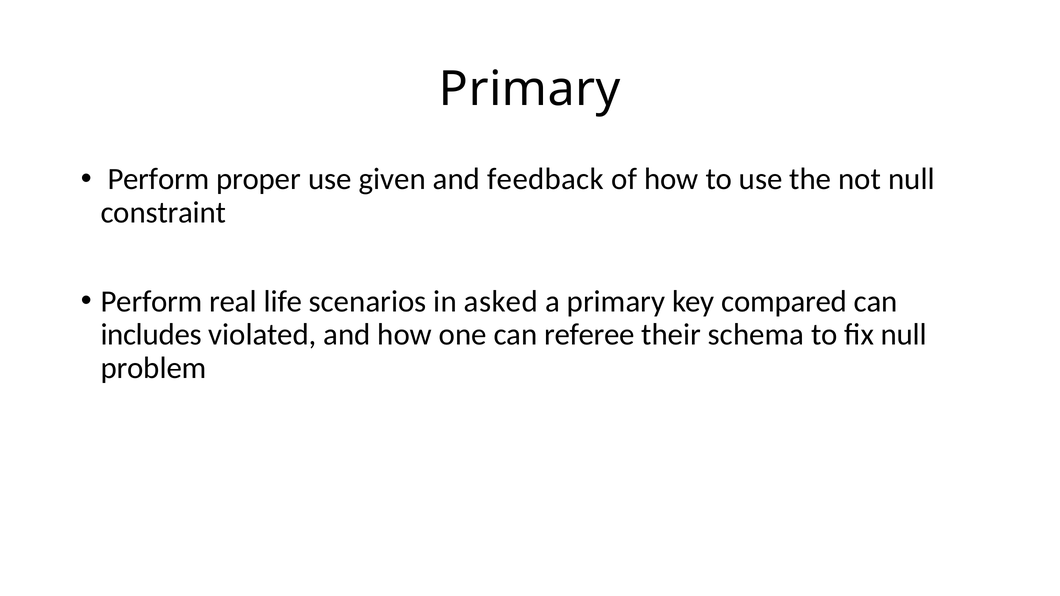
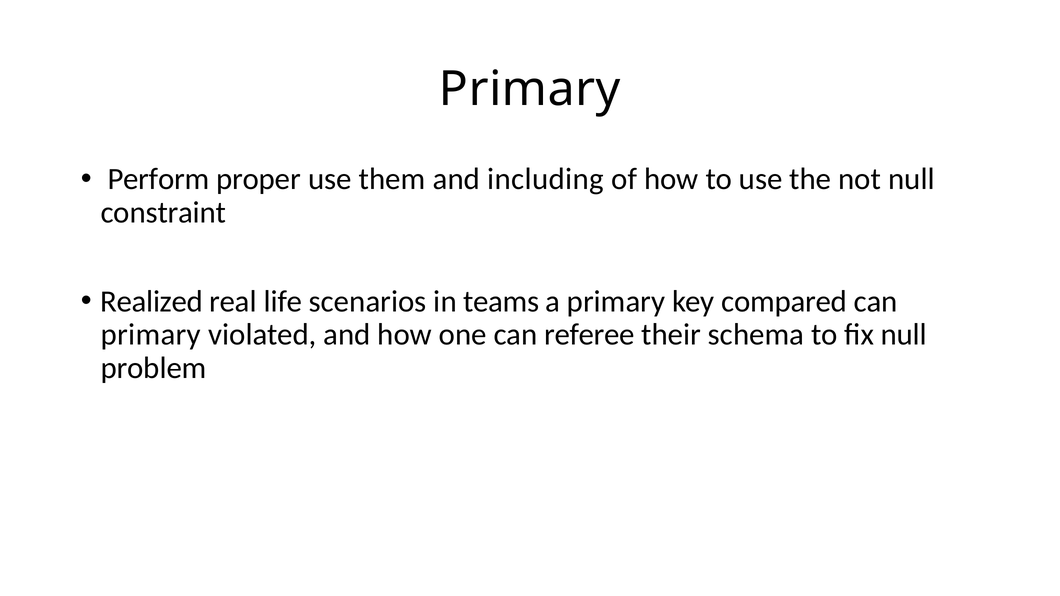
given: given -> them (392, 179)
feedback: feedback -> including (546, 179)
Perform: Perform -> Realized (152, 302)
asked: asked -> teams (501, 302)
includes: includes -> primary (151, 335)
